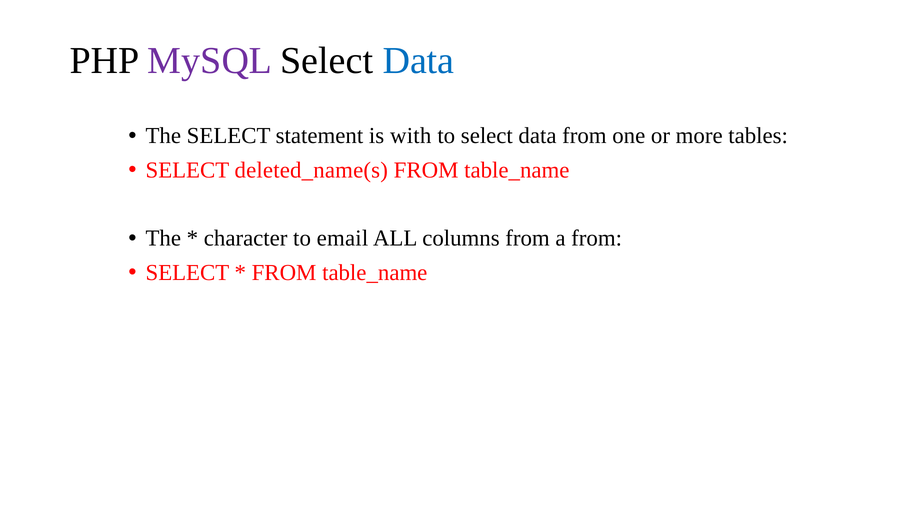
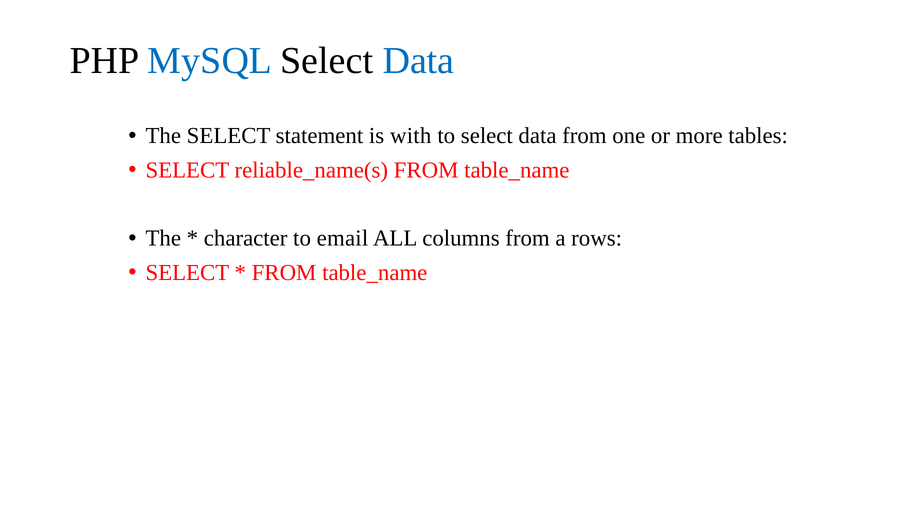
MySQL colour: purple -> blue (210, 61)
deleted_name(s: deleted_name(s -> reliable_name(s (311, 170)
a from: from -> rows (597, 239)
